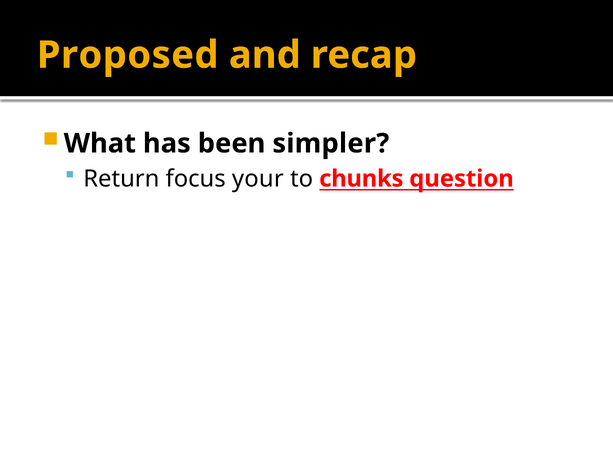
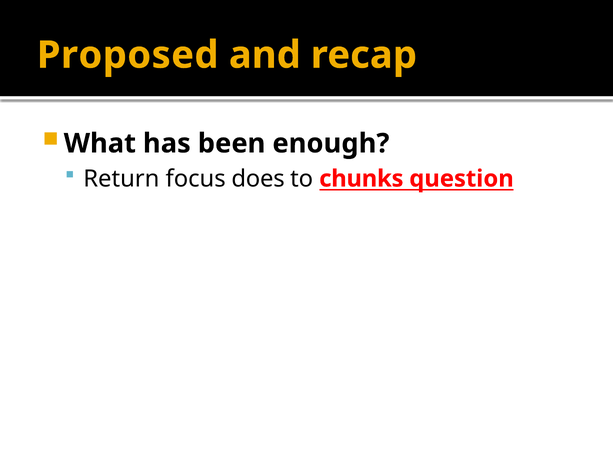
simpler: simpler -> enough (331, 143)
your: your -> does (258, 179)
